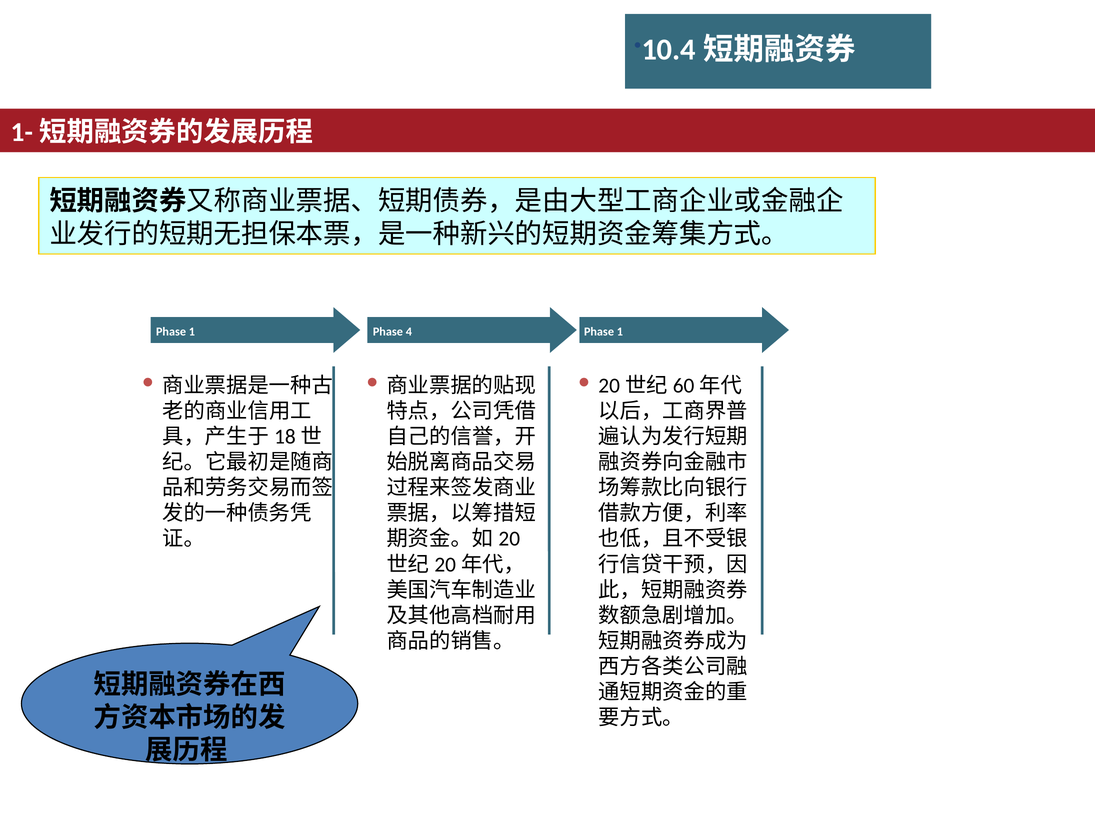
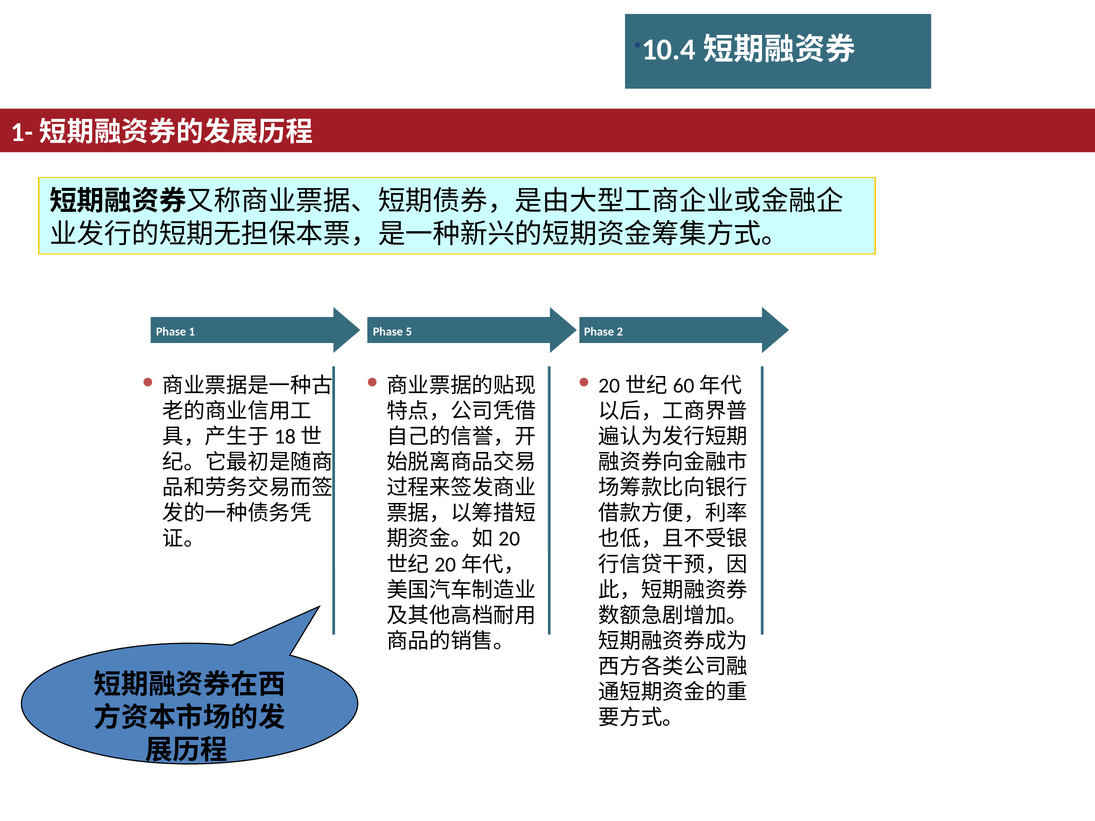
4: 4 -> 5 (409, 332)
1: 1 -> 2 (620, 332)
